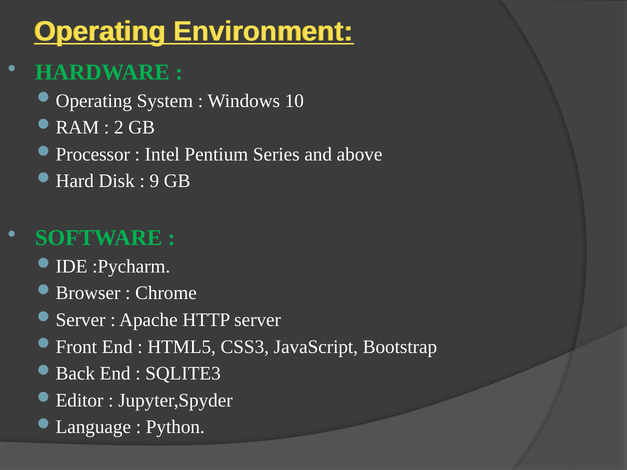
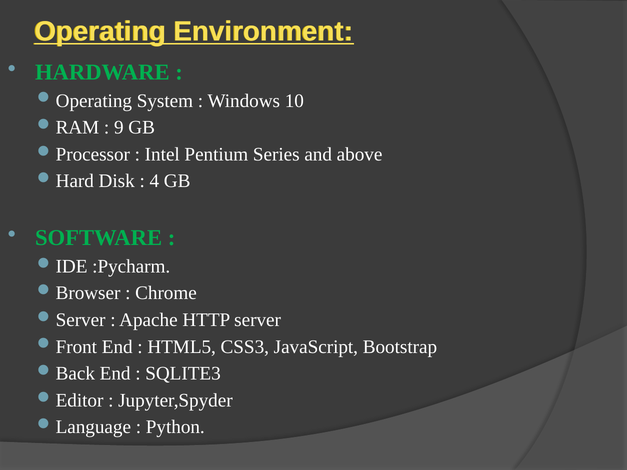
2: 2 -> 9 (119, 128)
9: 9 -> 4 (154, 181)
